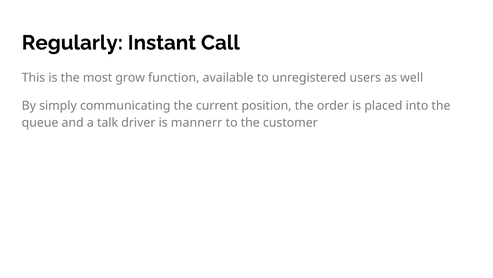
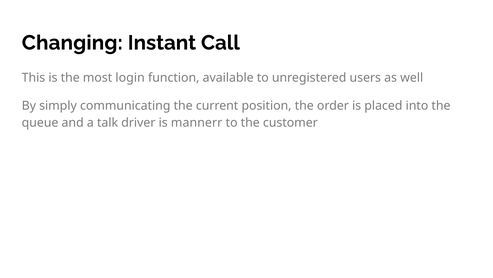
Regularly: Regularly -> Changing (72, 43)
grow: grow -> login (130, 78)
